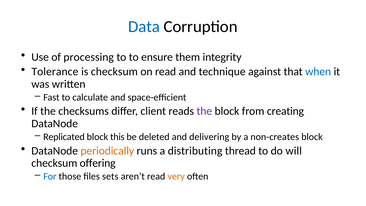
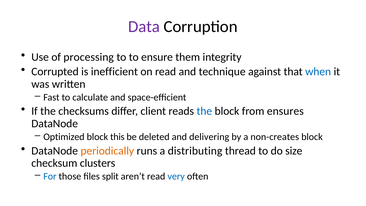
Data colour: blue -> purple (144, 27)
Tolerance: Tolerance -> Corrupted (55, 72)
is checksum: checksum -> inefficient (114, 72)
the colour: purple -> blue (204, 111)
creating: creating -> ensures (285, 111)
Replicated: Replicated -> Optimized (64, 137)
will: will -> size (294, 151)
offering: offering -> clusters (98, 163)
sets: sets -> split (110, 176)
very colour: orange -> blue (176, 176)
